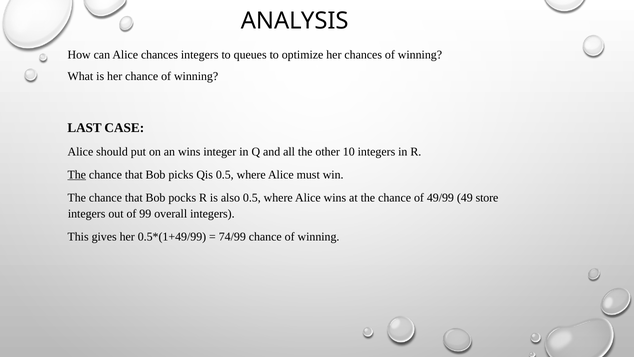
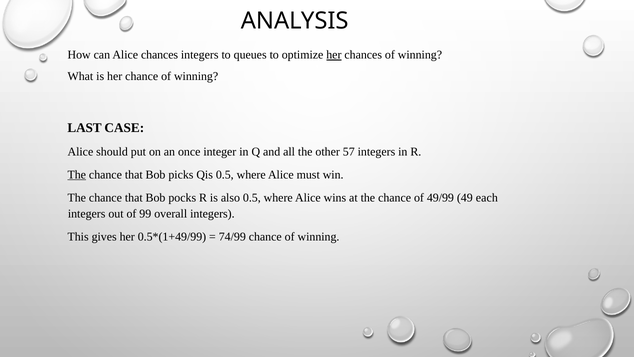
her underline: none -> present (334, 55)
an wins: wins -> once (189, 151)
10: 10 -> 57 (349, 151)
store: store -> each (487, 197)
